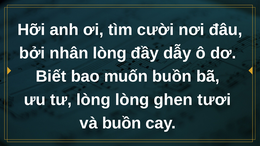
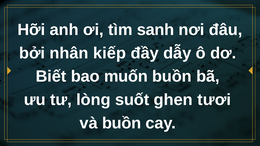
cười: cười -> sanh (156, 30)
nhân lòng: lòng -> kiếp (110, 53)
lòng lòng: lòng -> suốt (132, 100)
